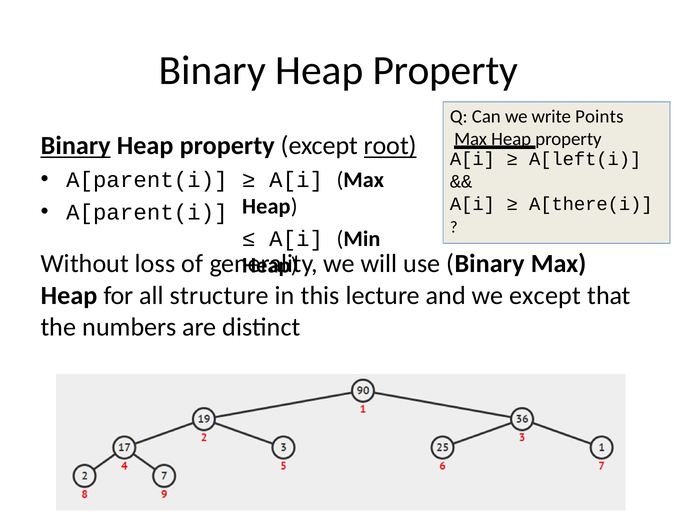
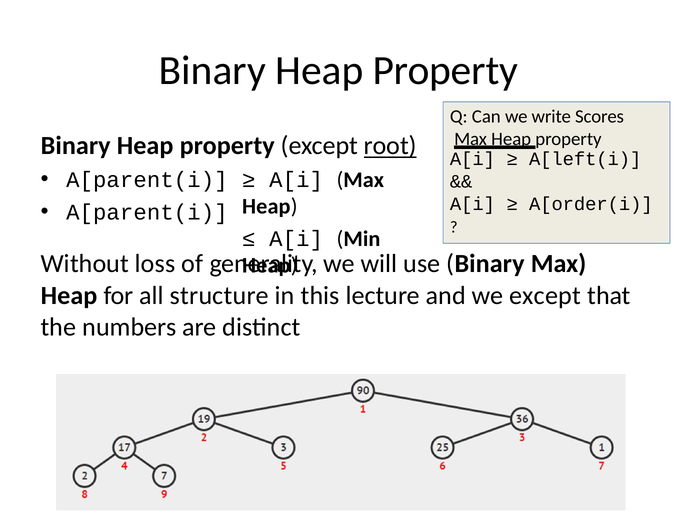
Points: Points -> Scores (599, 117)
Binary underline: present -> none (76, 146)
A[there(i: A[there(i -> A[order(i (591, 204)
